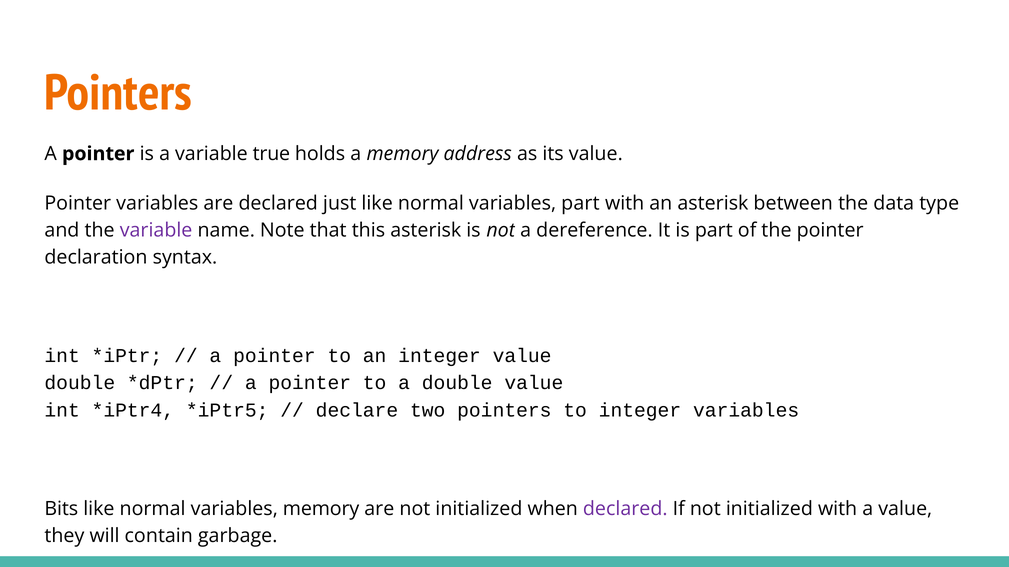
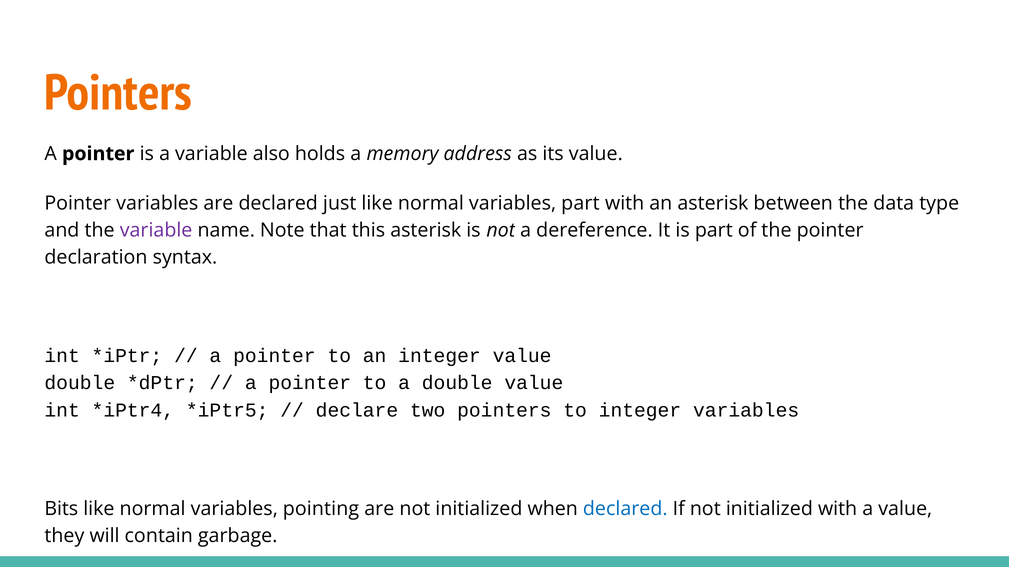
true: true -> also (271, 154)
variables memory: memory -> pointing (321, 509)
declared colour: purple -> blue (625, 509)
